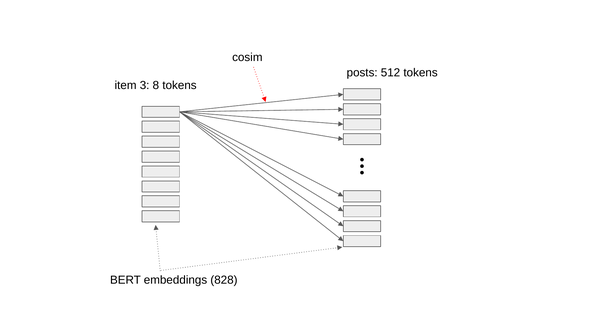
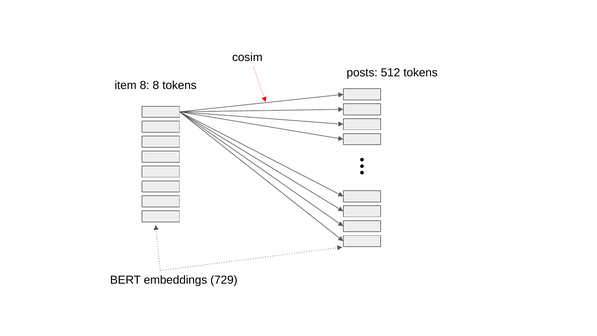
item 3: 3 -> 8 (145, 85)
828: 828 -> 729 (224, 280)
